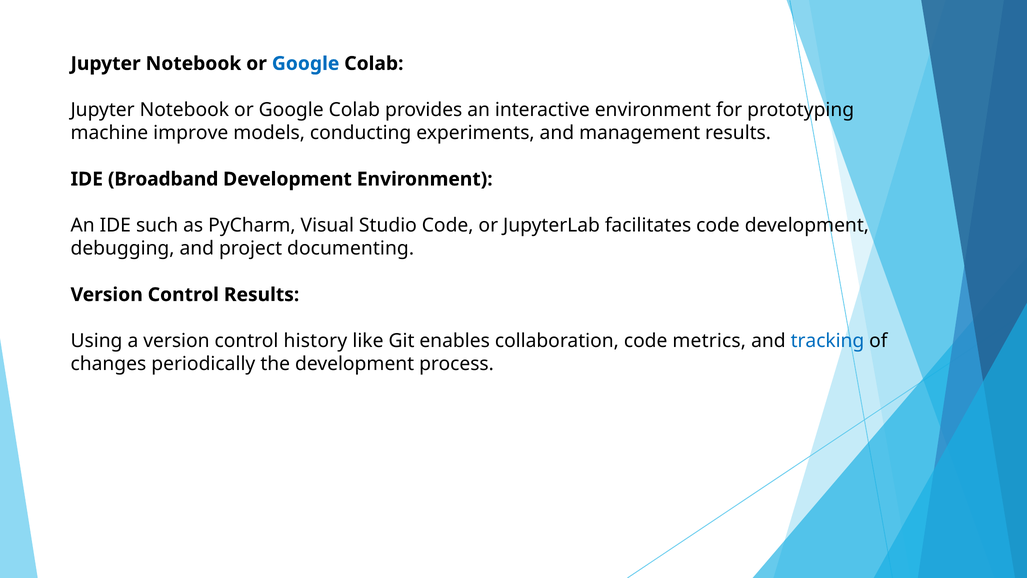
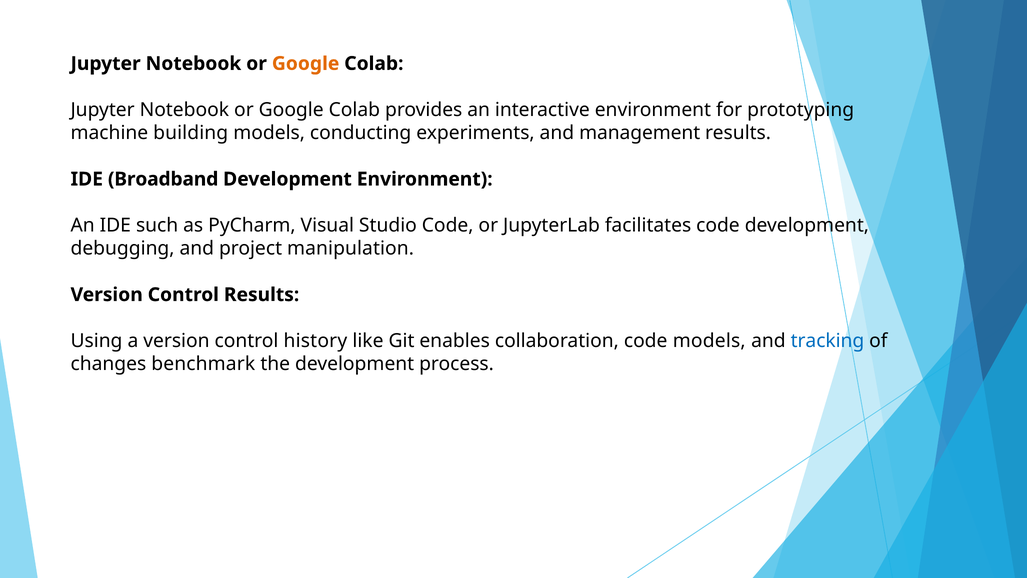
Google colour: blue -> orange (306, 64)
improve: improve -> building (191, 133)
documenting: documenting -> manipulation (351, 248)
code metrics: metrics -> models (709, 341)
periodically: periodically -> benchmark (203, 364)
